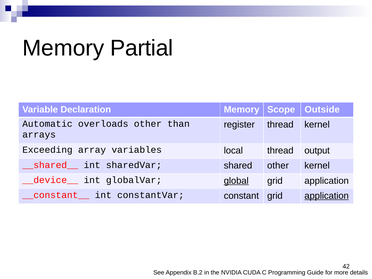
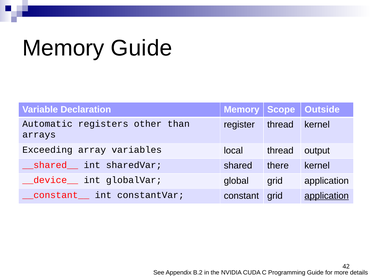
Memory Partial: Partial -> Guide (142, 48)
overloads: overloads -> registers (103, 124)
shared other: other -> there (278, 166)
global underline: present -> none (236, 181)
